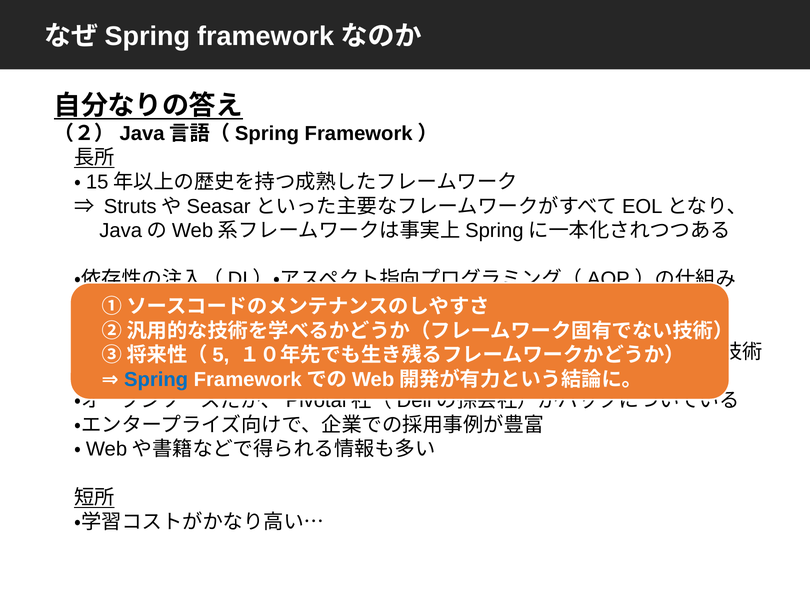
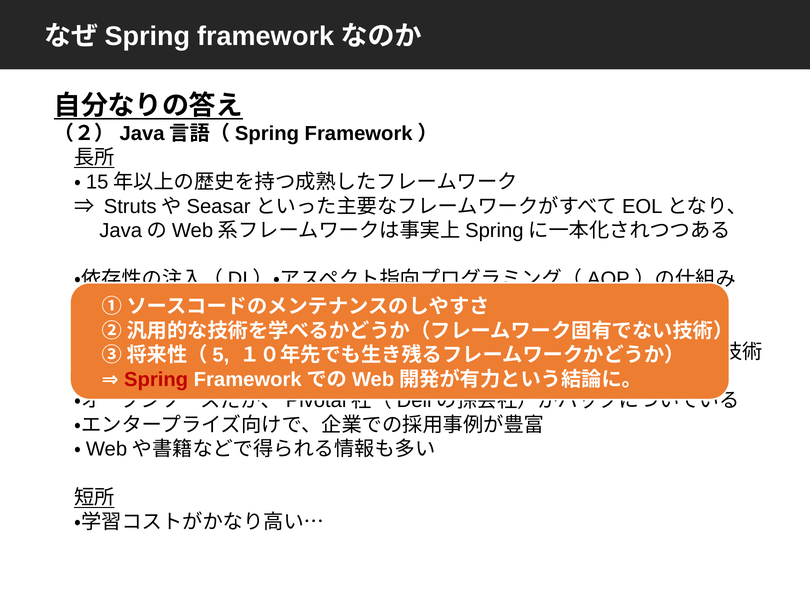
Spring colour: blue -> red (156, 380)
